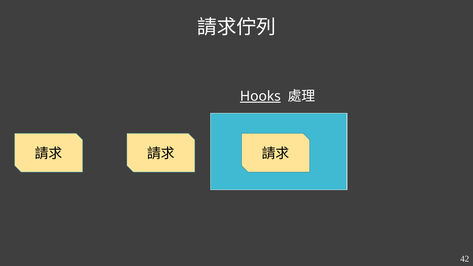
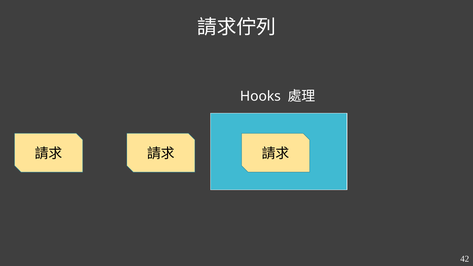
Hooks underline: present -> none (260, 96)
